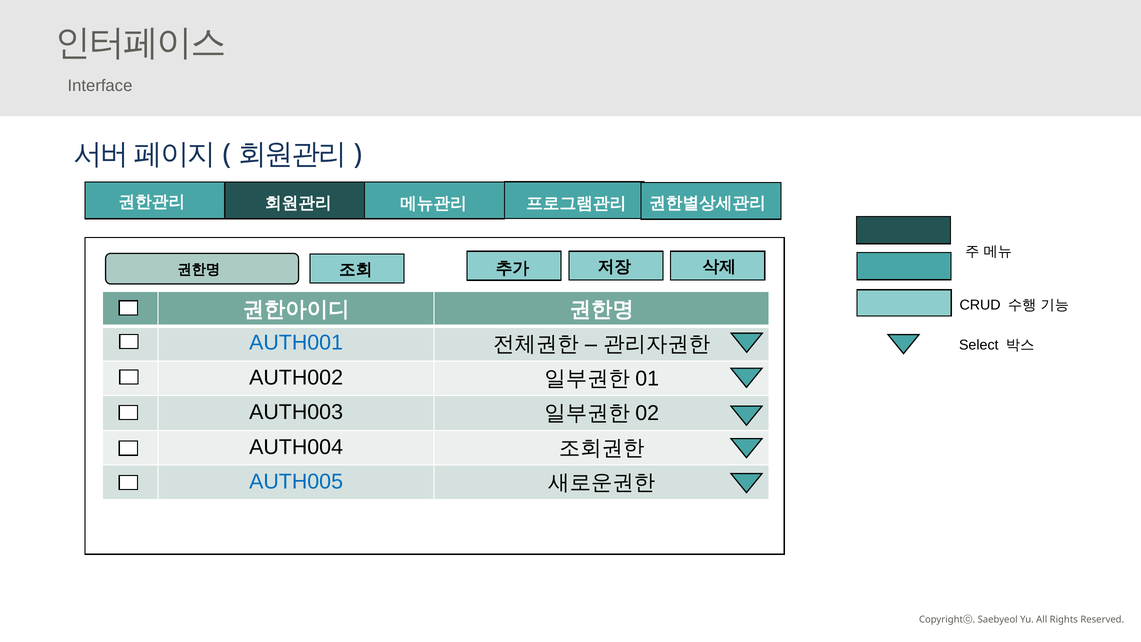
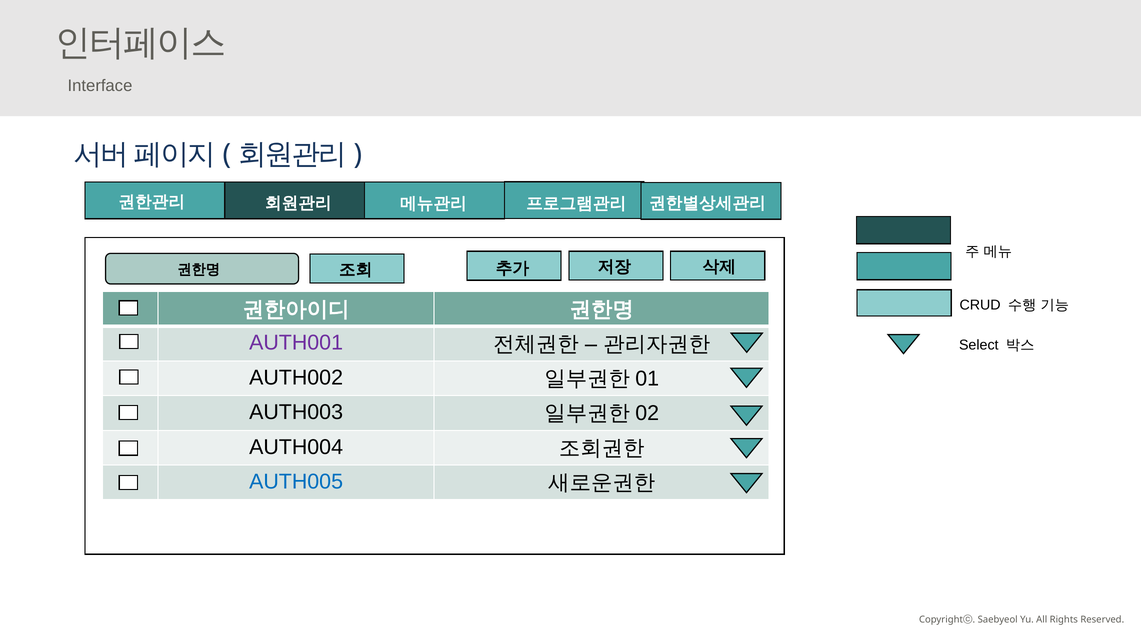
AUTH001 colour: blue -> purple (296, 343)
